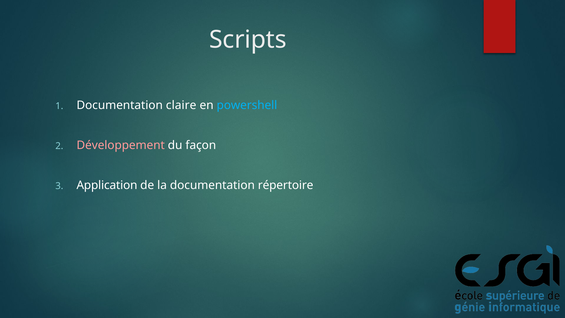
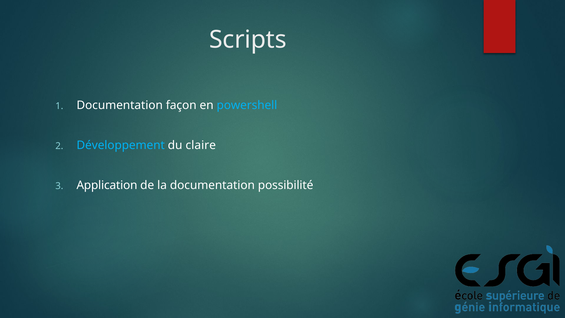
claire: claire -> façon (181, 105)
Développement colour: pink -> light blue (121, 145)
façon: façon -> claire (201, 145)
répertoire: répertoire -> possibilité (286, 185)
